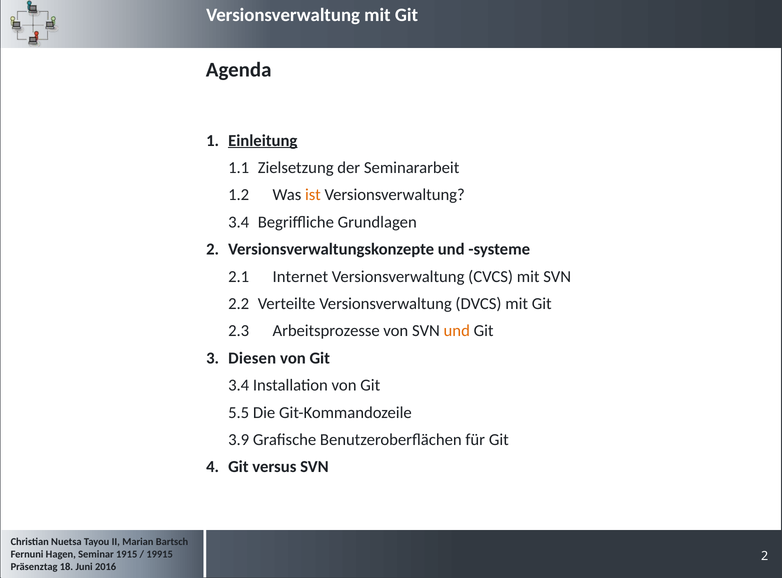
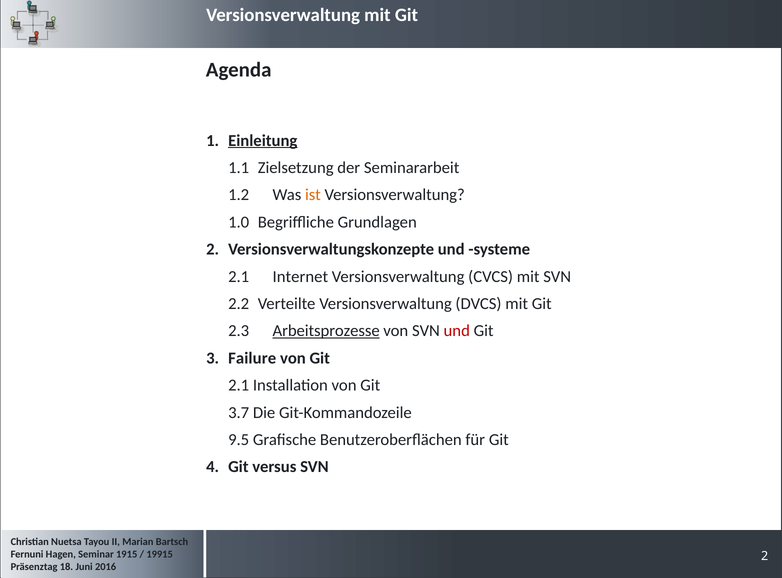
3.4: 3.4 -> 1.0 (239, 222)
Arbeitsprozesse underline: none -> present (326, 331)
und colour: orange -> red (457, 331)
Diesen: Diesen -> Failure (252, 358)
3.4: 3.4 -> 2.1 (239, 385)
5.5: 5.5 -> 3.7 (239, 413)
3.9: 3.9 -> 9.5 (239, 440)
